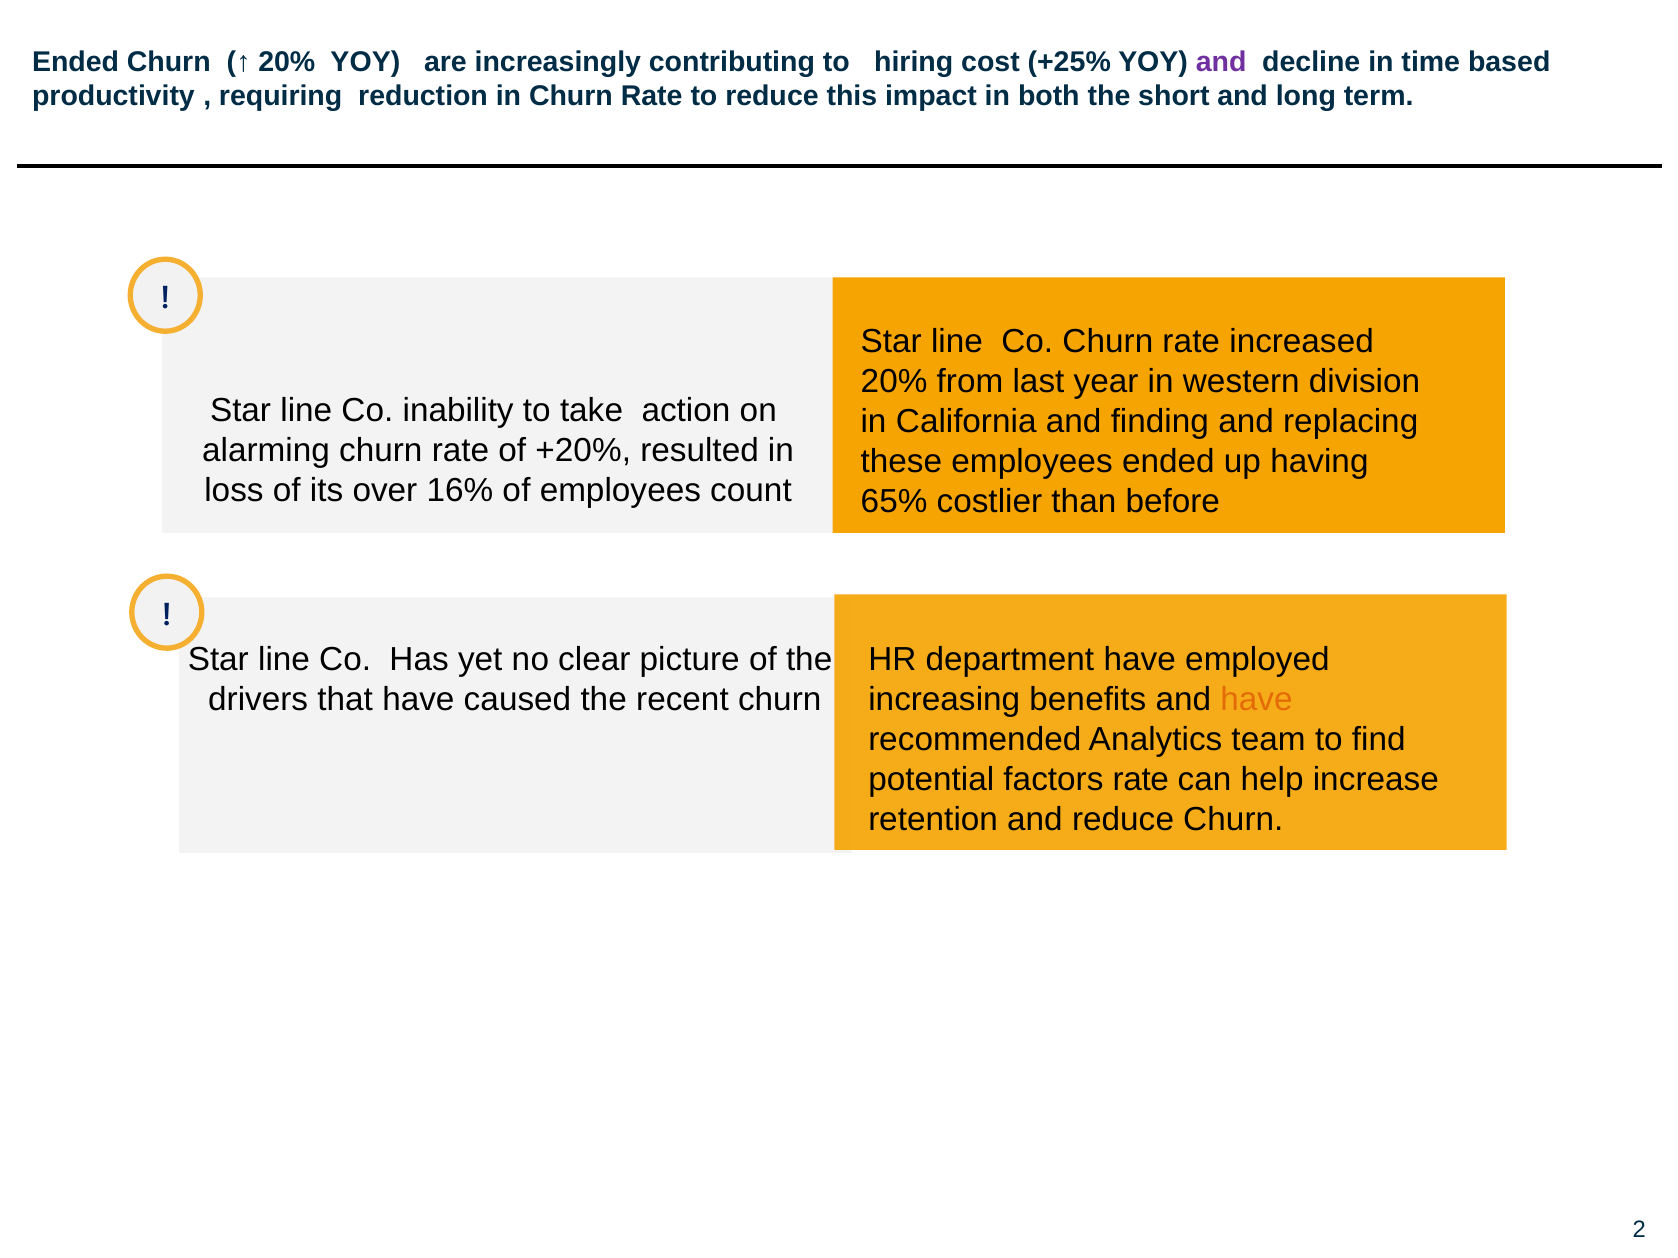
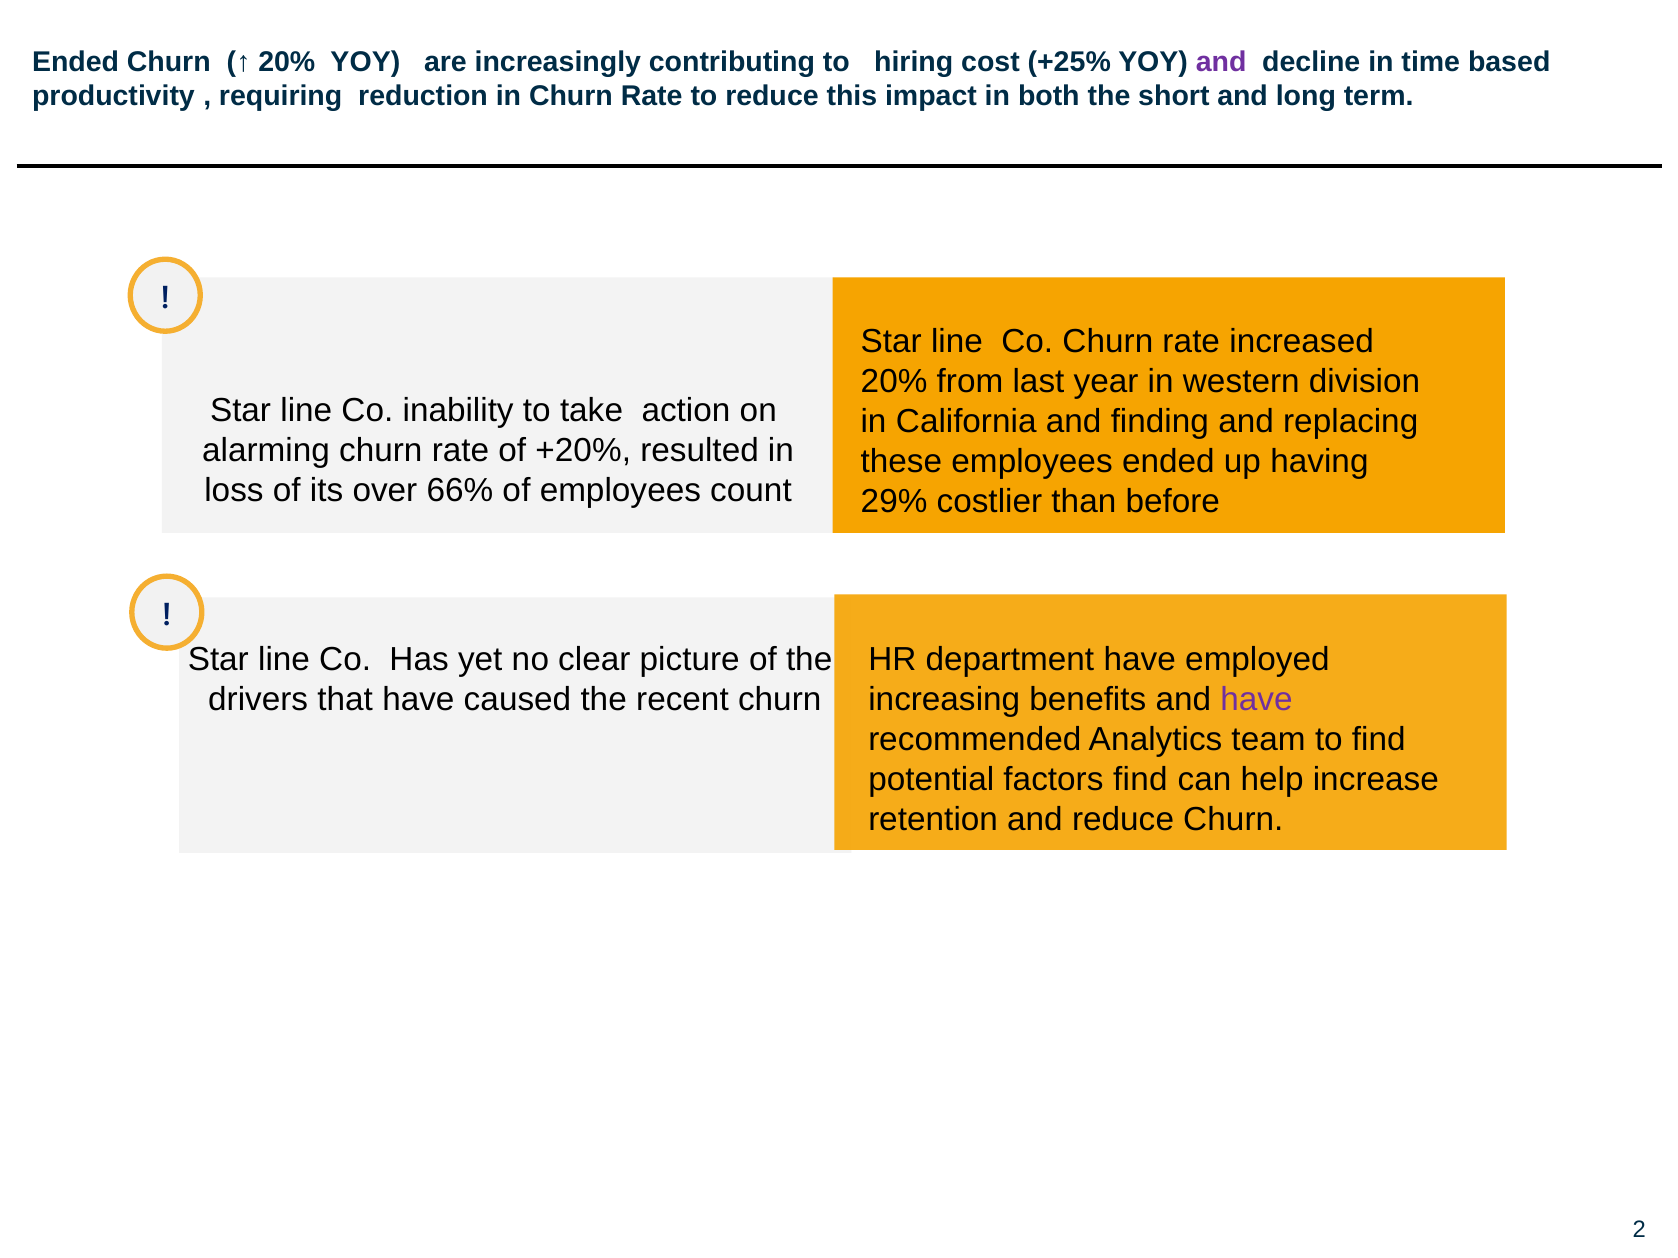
16%: 16% -> 66% (460, 491)
65%: 65% -> 29% (894, 502)
have colour: orange -> purple (1256, 700)
factors rate: rate -> find (1140, 780)
